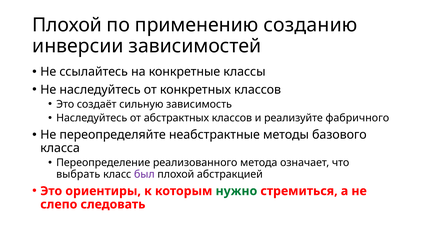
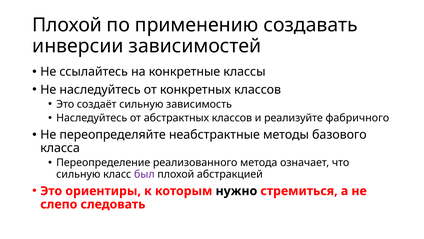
созданию: созданию -> создавать (311, 25)
выбрать: выбрать -> сильную (78, 174)
нужно colour: green -> black (236, 191)
